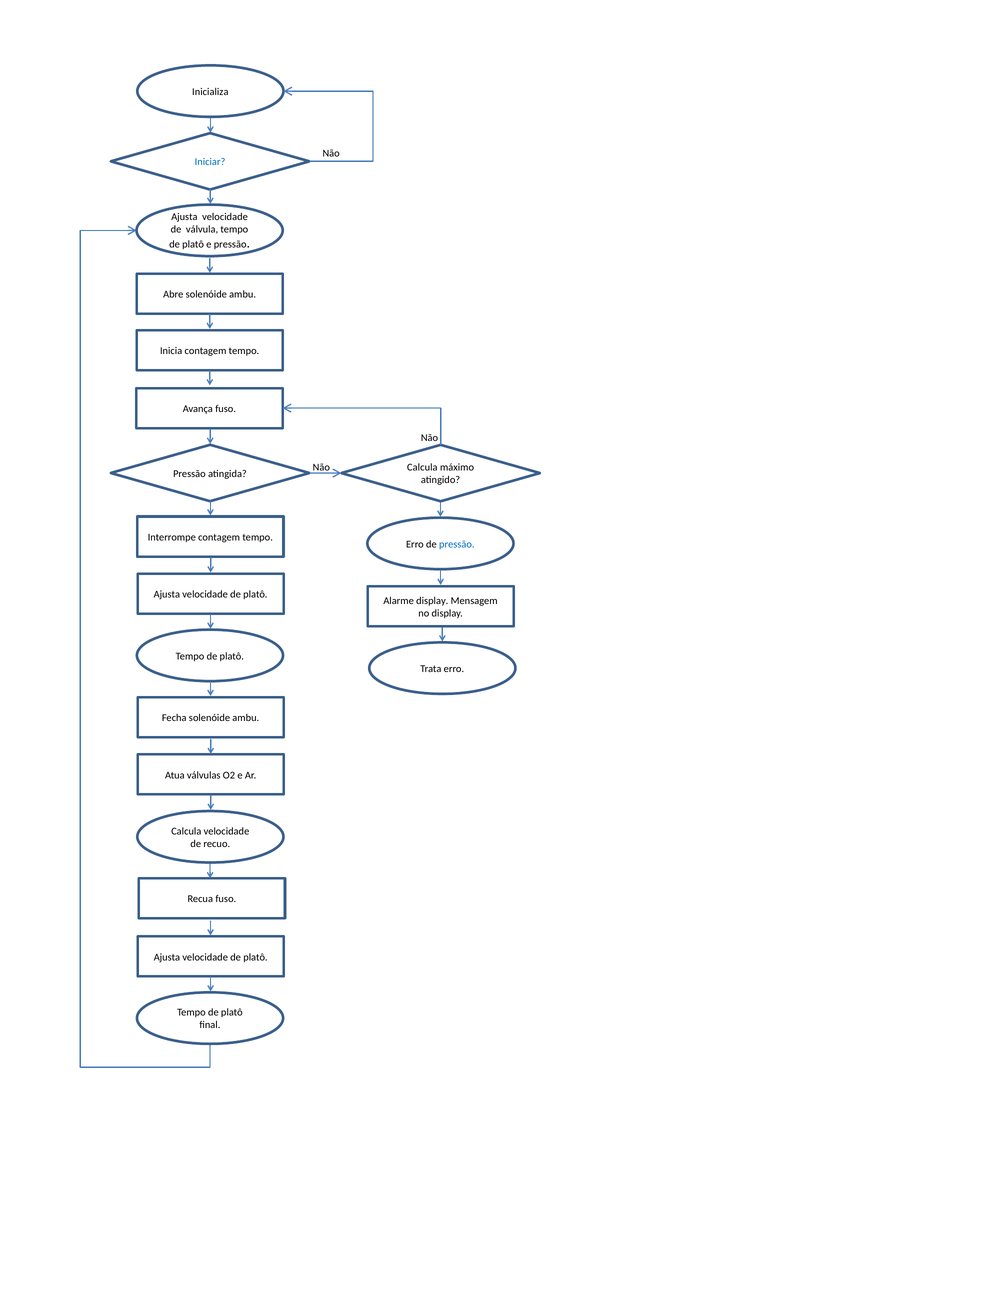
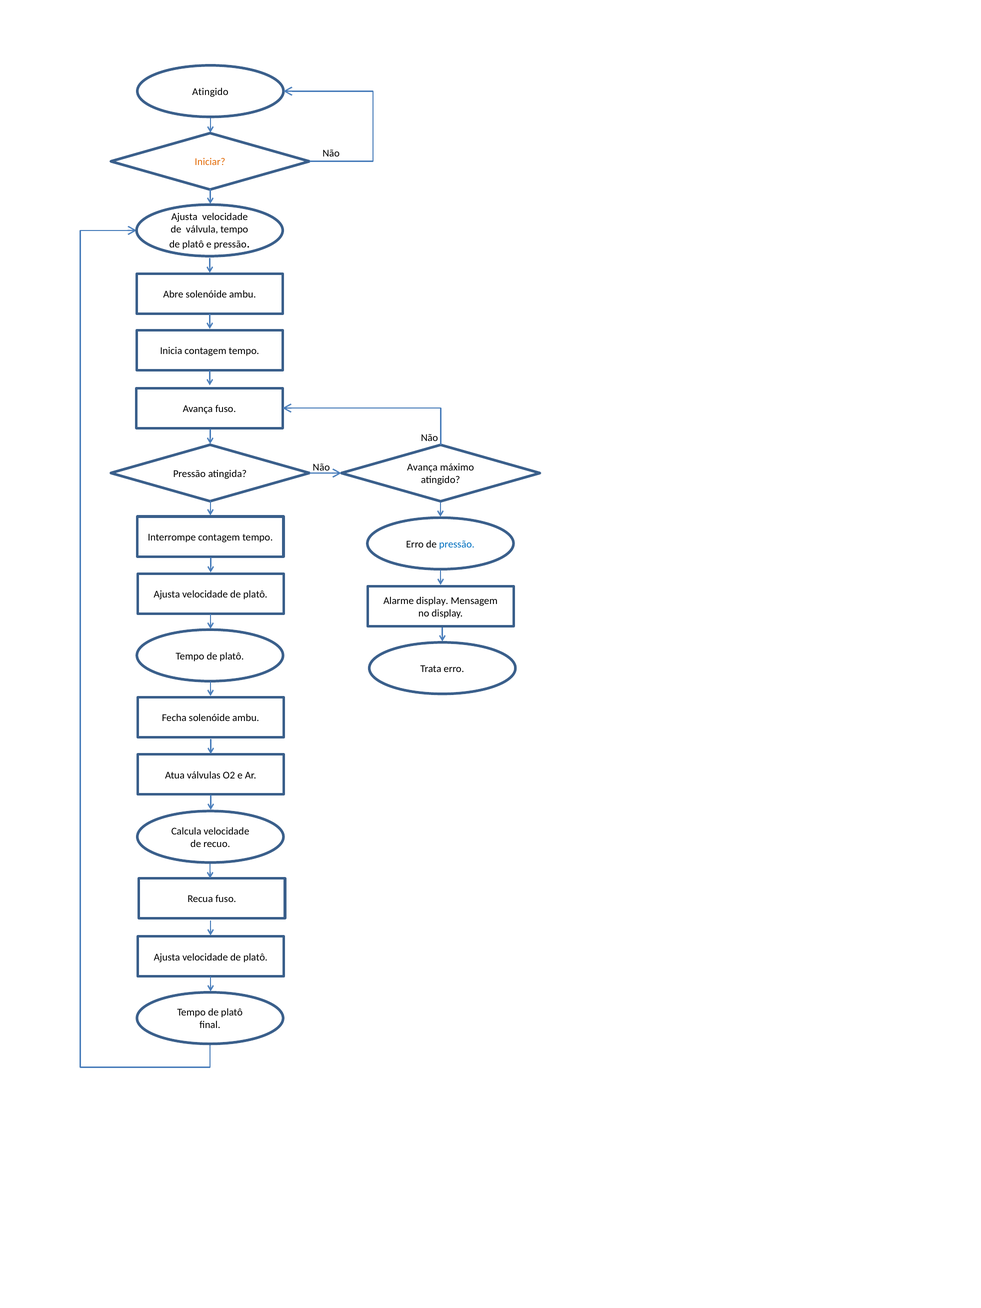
Inicializa: Inicializa -> Atingido (210, 92)
Iniciar colour: blue -> orange (210, 162)
Calcula: Calcula -> Avança (422, 468)
